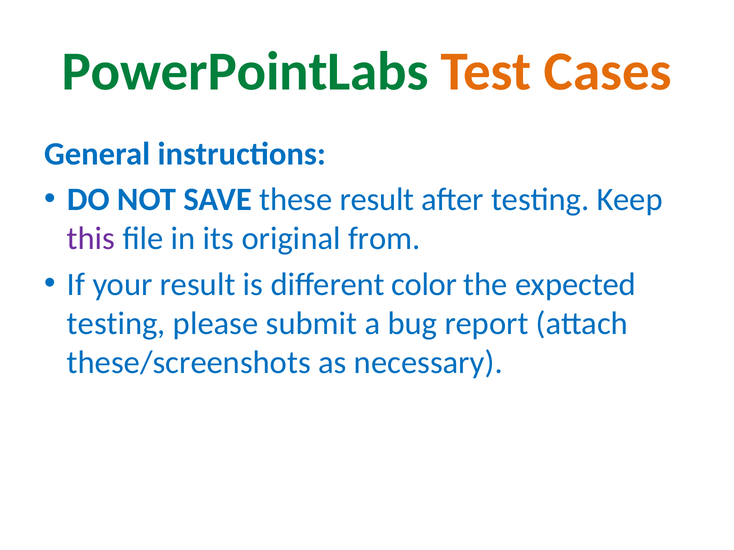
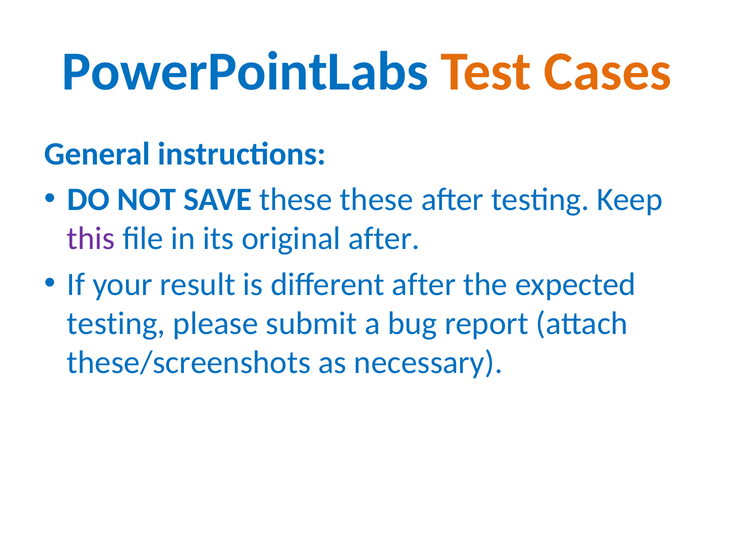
PowerPointLabs colour: green -> blue (245, 72)
these result: result -> these (377, 200)
original from: from -> after (384, 239)
different color: color -> after (424, 285)
